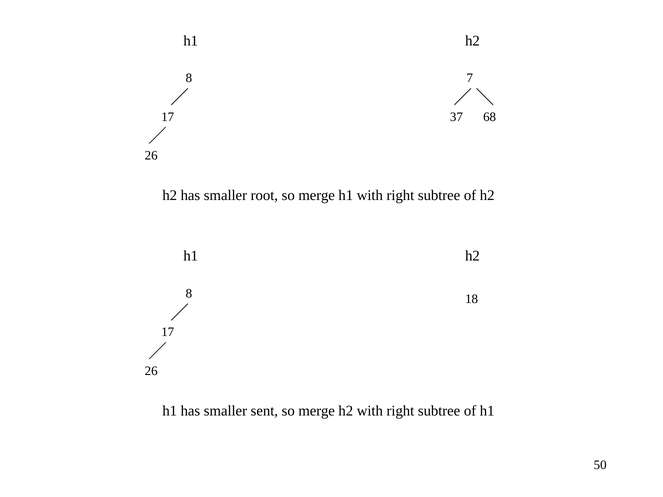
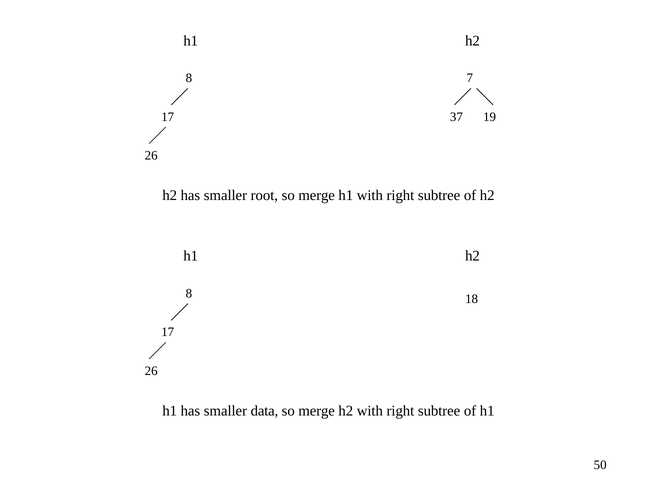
68: 68 -> 19 (490, 117)
sent: sent -> data (264, 411)
